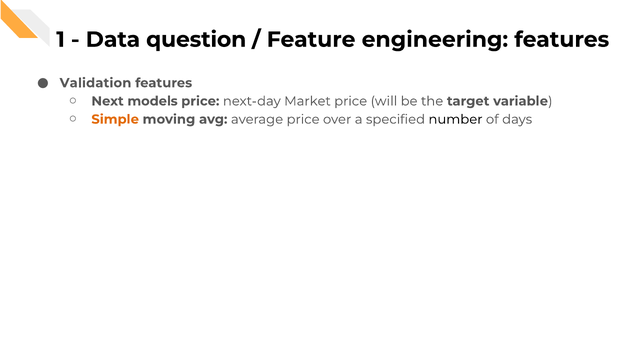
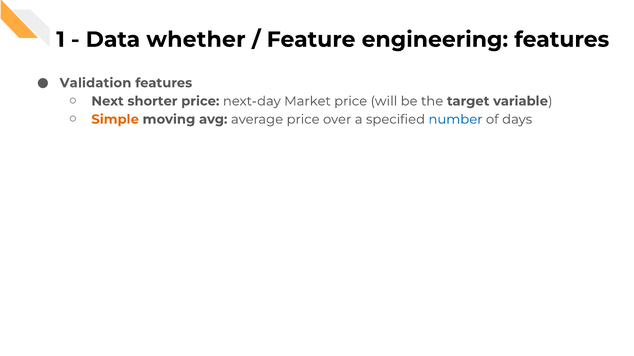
question: question -> whether (196, 40)
models: models -> shorter (152, 101)
number colour: black -> blue (456, 120)
